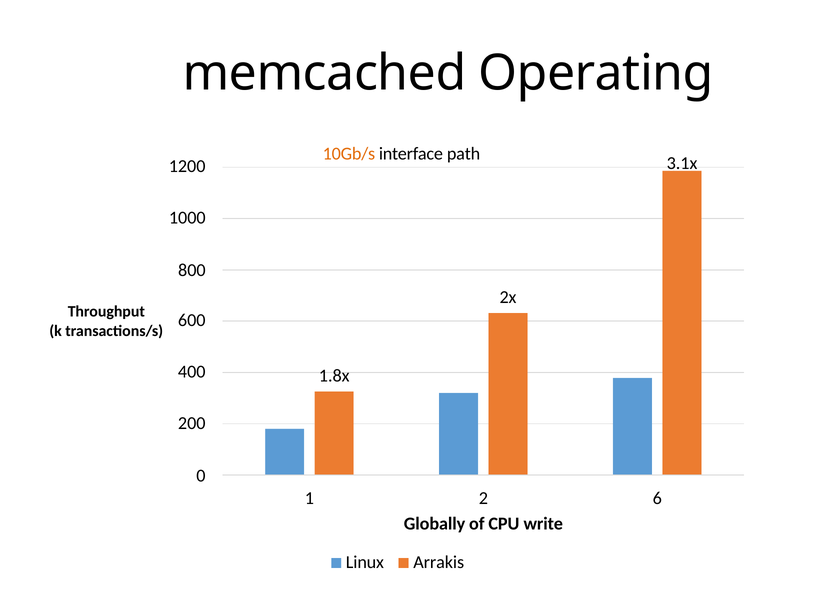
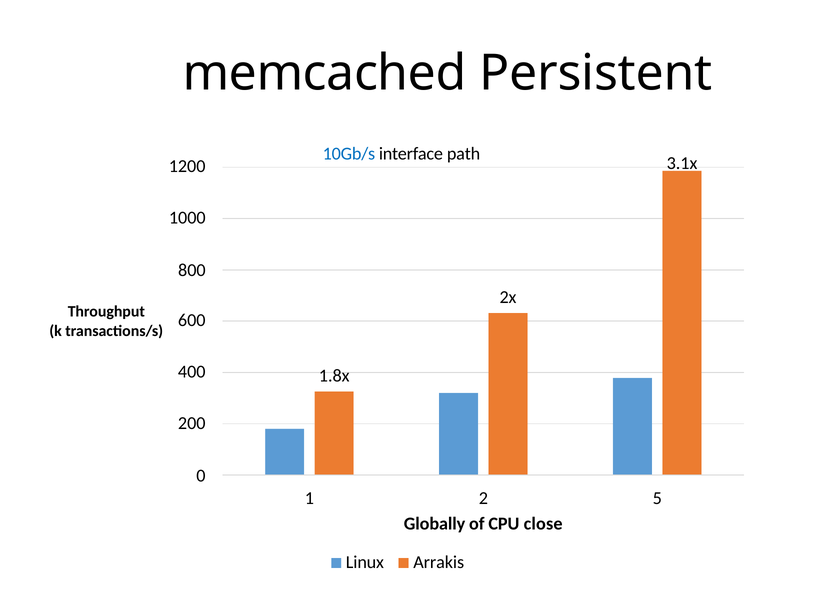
Operating: Operating -> Persistent (596, 73)
10Gb/s colour: orange -> blue (349, 154)
6: 6 -> 5 (657, 498)
write: write -> close (543, 523)
